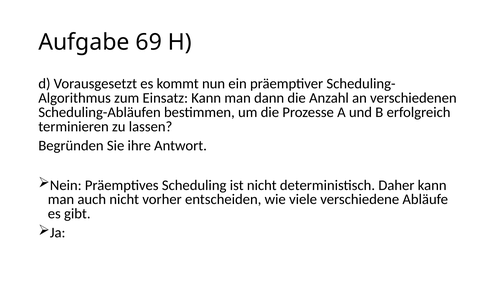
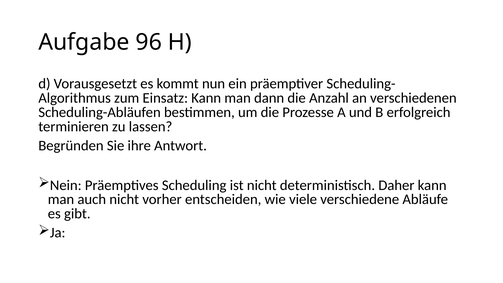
69: 69 -> 96 (149, 42)
